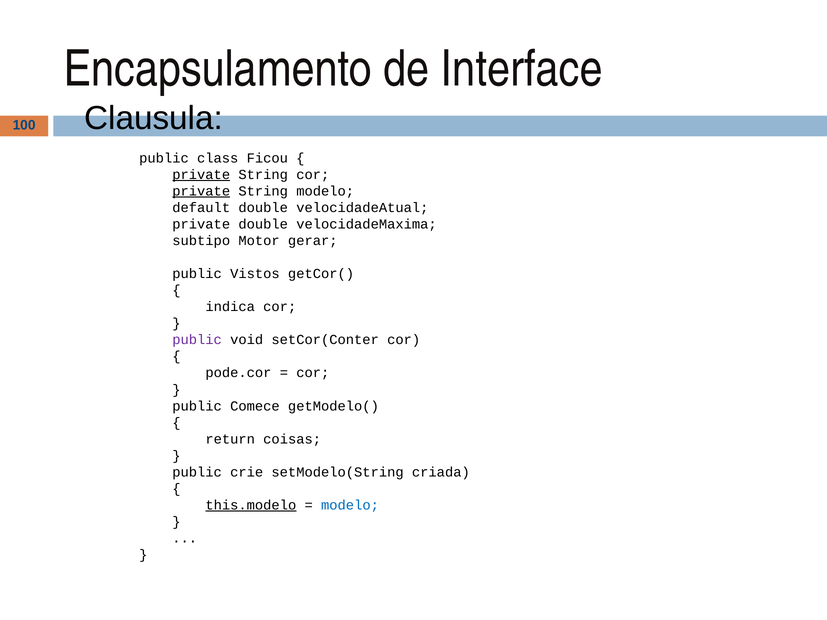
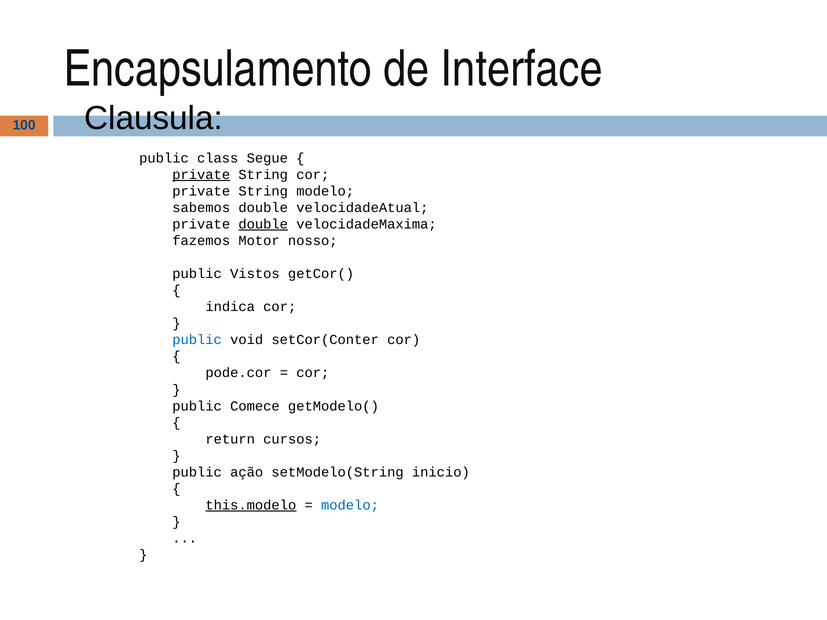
Ficou: Ficou -> Segue (267, 158)
private underline: present -> none (201, 191)
default: default -> sabemos (201, 208)
double underline: none -> present (263, 224)
subtipo: subtipo -> fazemos (201, 241)
gerar: gerar -> nosso (313, 241)
public colour: purple -> blue (197, 340)
coisas: coisas -> cursos (292, 439)
crie: crie -> ação (247, 472)
criada: criada -> inicio (441, 472)
